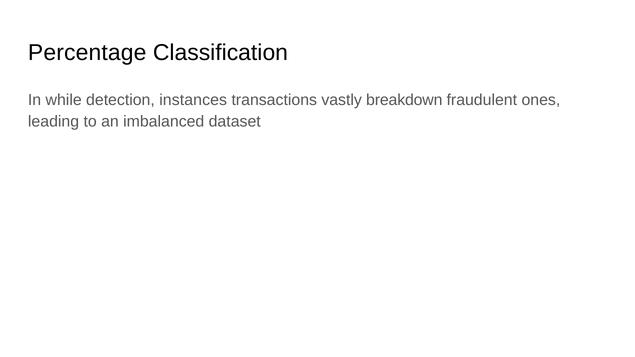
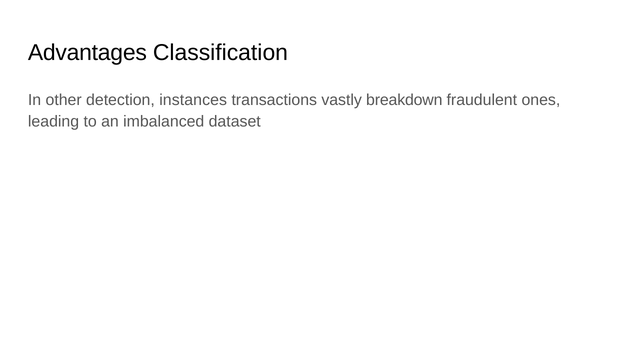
Percentage: Percentage -> Advantages (87, 53)
while: while -> other (64, 100)
